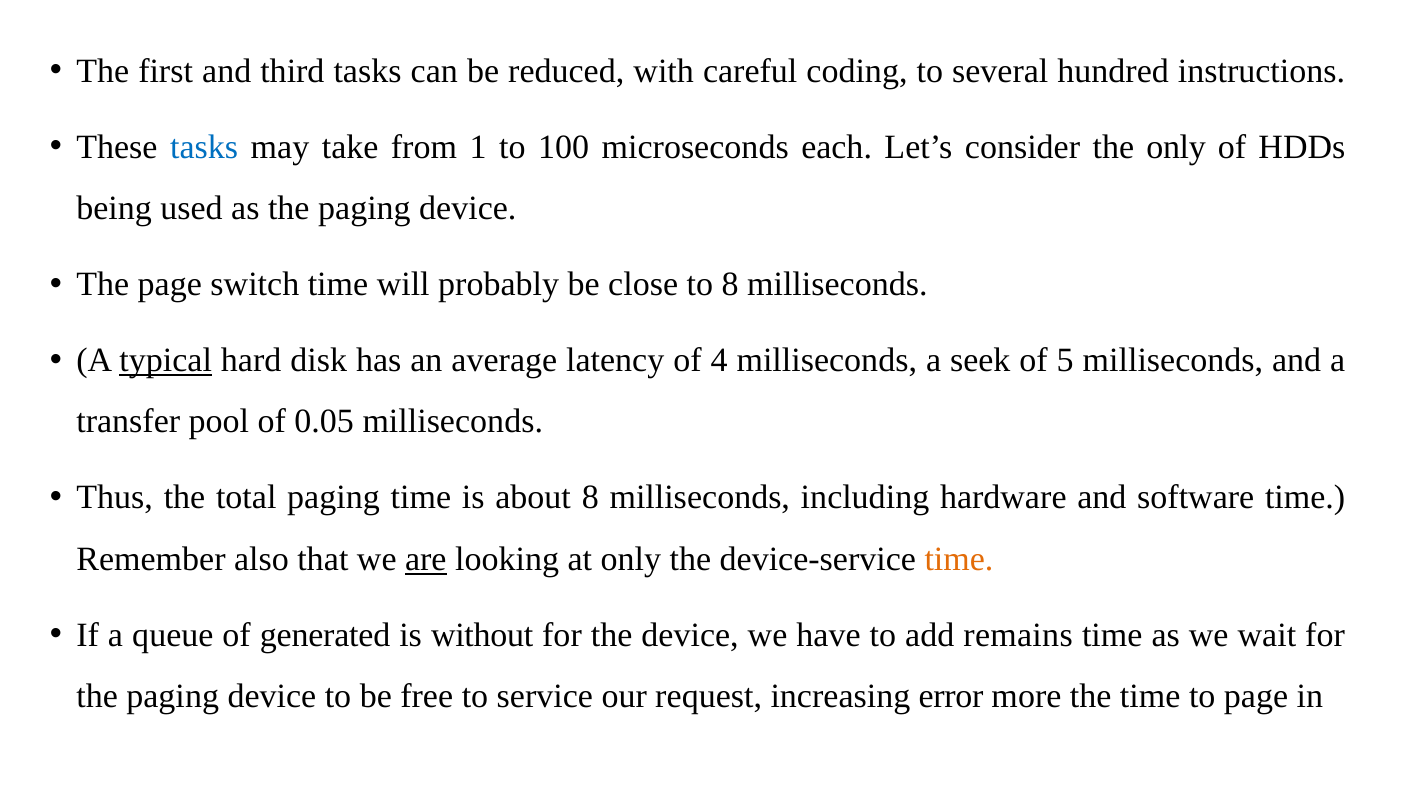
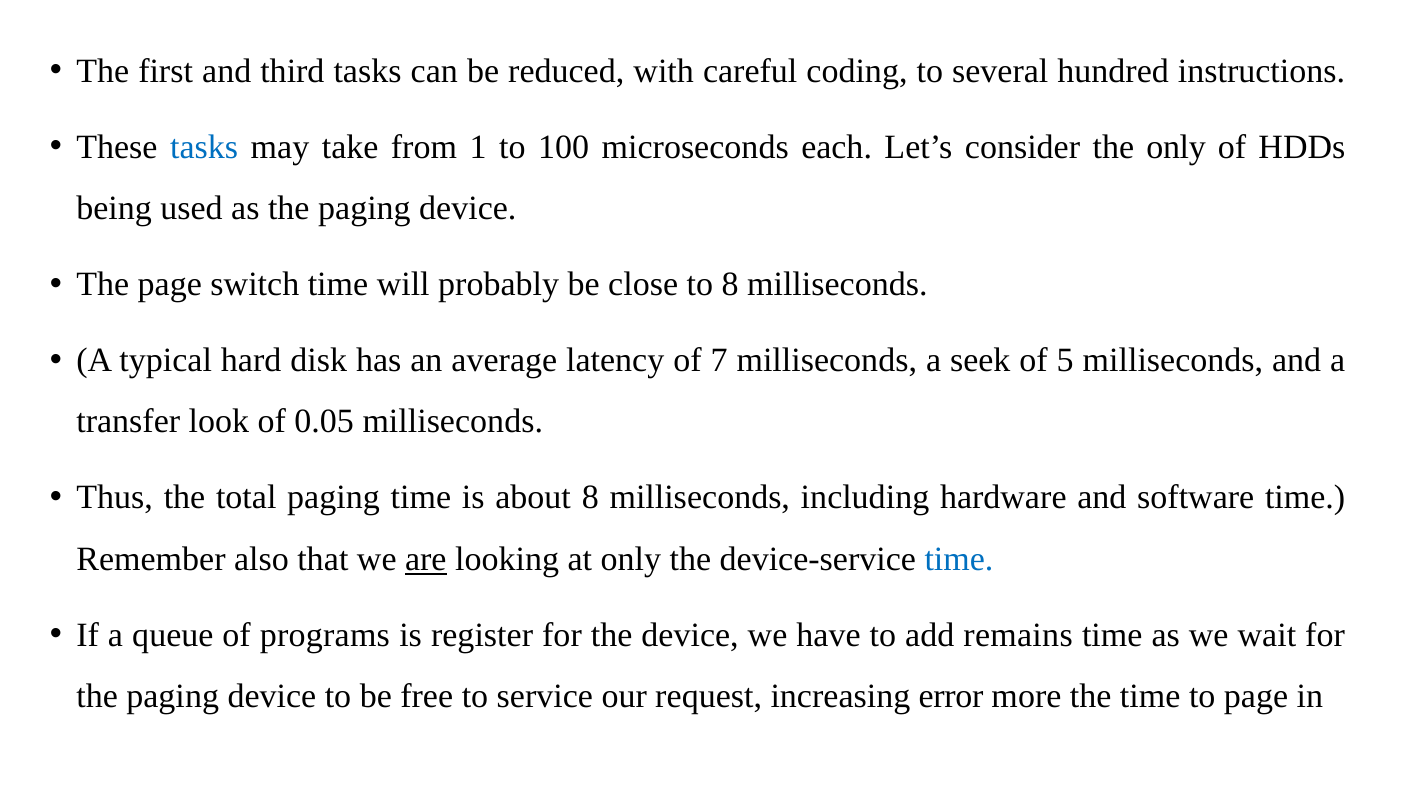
typical underline: present -> none (166, 360)
4: 4 -> 7 (719, 360)
pool: pool -> look (219, 422)
time colour: orange -> blue (959, 559)
generated: generated -> programs (325, 635)
without: without -> register (482, 635)
